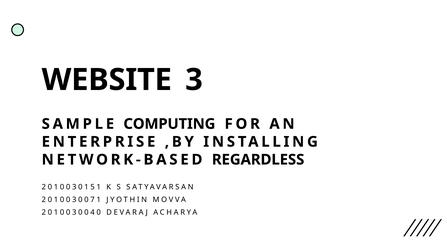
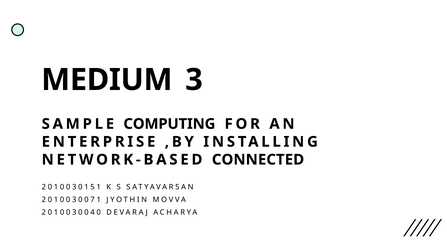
WEBSITE: WEBSITE -> MEDIUM (107, 80)
REGARDLESS: REGARDLESS -> CONNECTED (258, 160)
